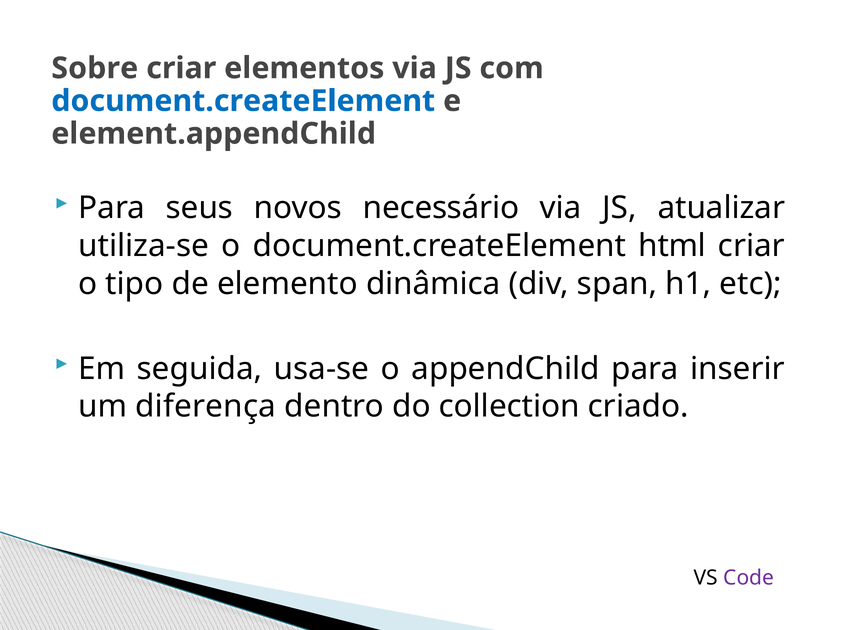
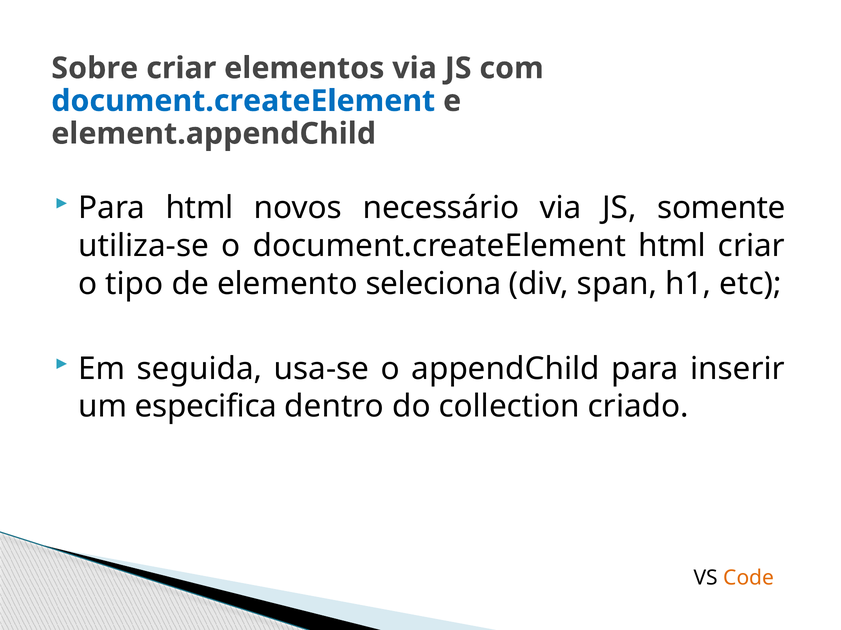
Para seus: seus -> html (200, 208)
atualizar: atualizar -> somente (721, 208)
dinâmica: dinâmica -> seleciona (433, 284)
diferença: diferença -> especifica (206, 407)
Code colour: purple -> orange (749, 579)
